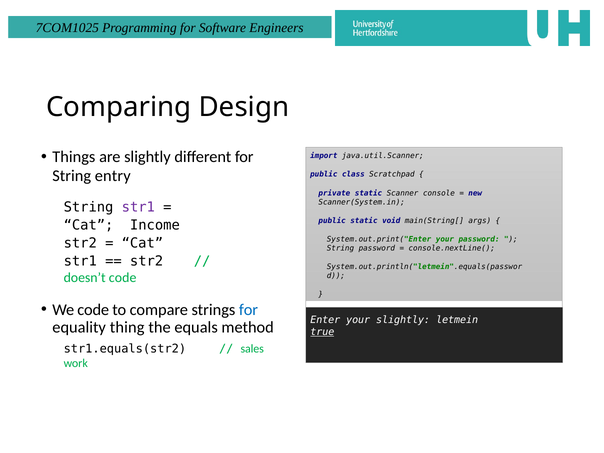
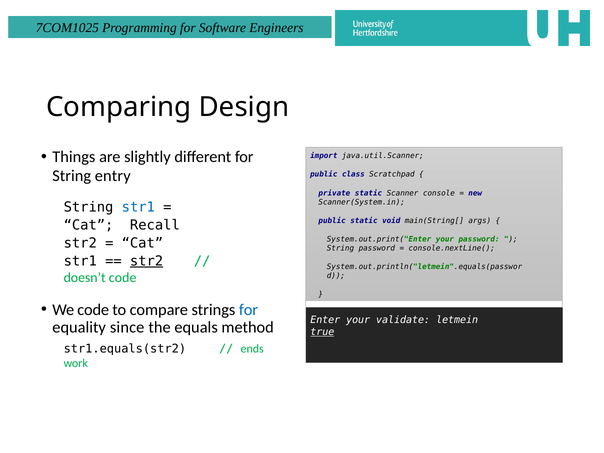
str1 colour: purple -> blue (138, 207)
Income: Income -> Recall (155, 225)
str2 underline: none -> present (147, 261)
your slightly: slightly -> validate (403, 320)
thing: thing -> since (127, 327)
sales: sales -> ends (252, 349)
